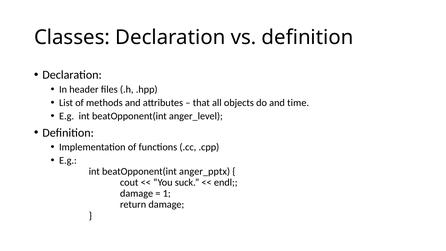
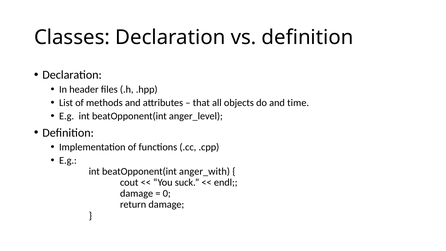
anger_pptx: anger_pptx -> anger_with (205, 171)
1: 1 -> 0 (167, 193)
